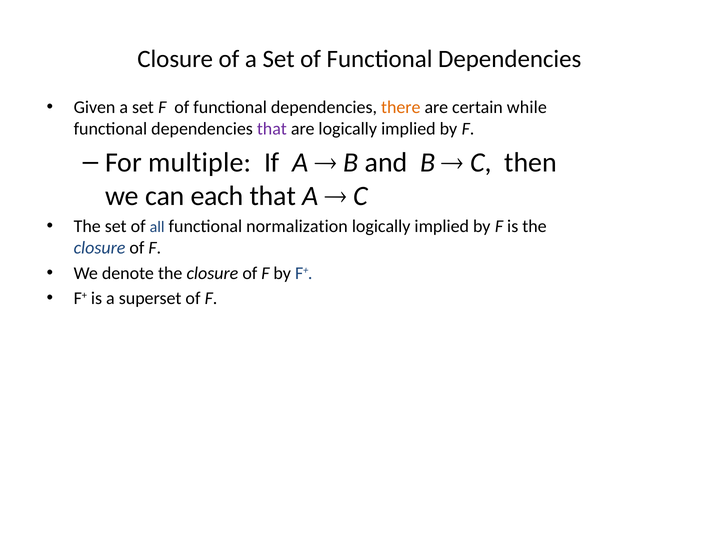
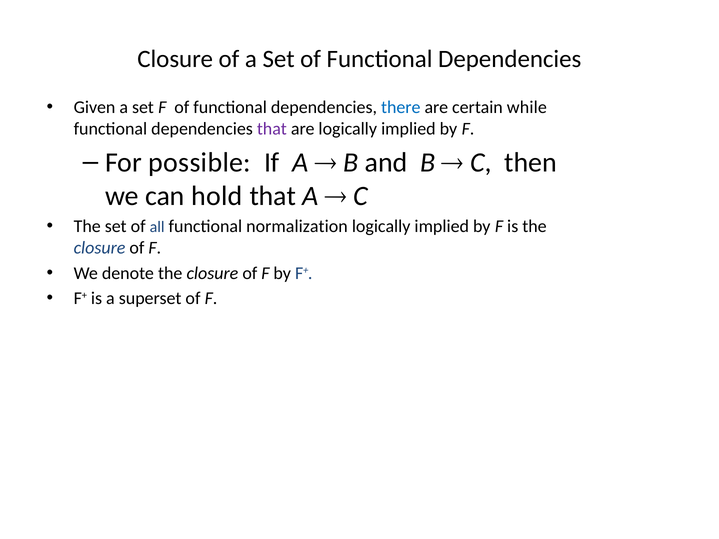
there colour: orange -> blue (401, 107)
multiple: multiple -> possible (200, 163)
each: each -> hold (217, 196)
